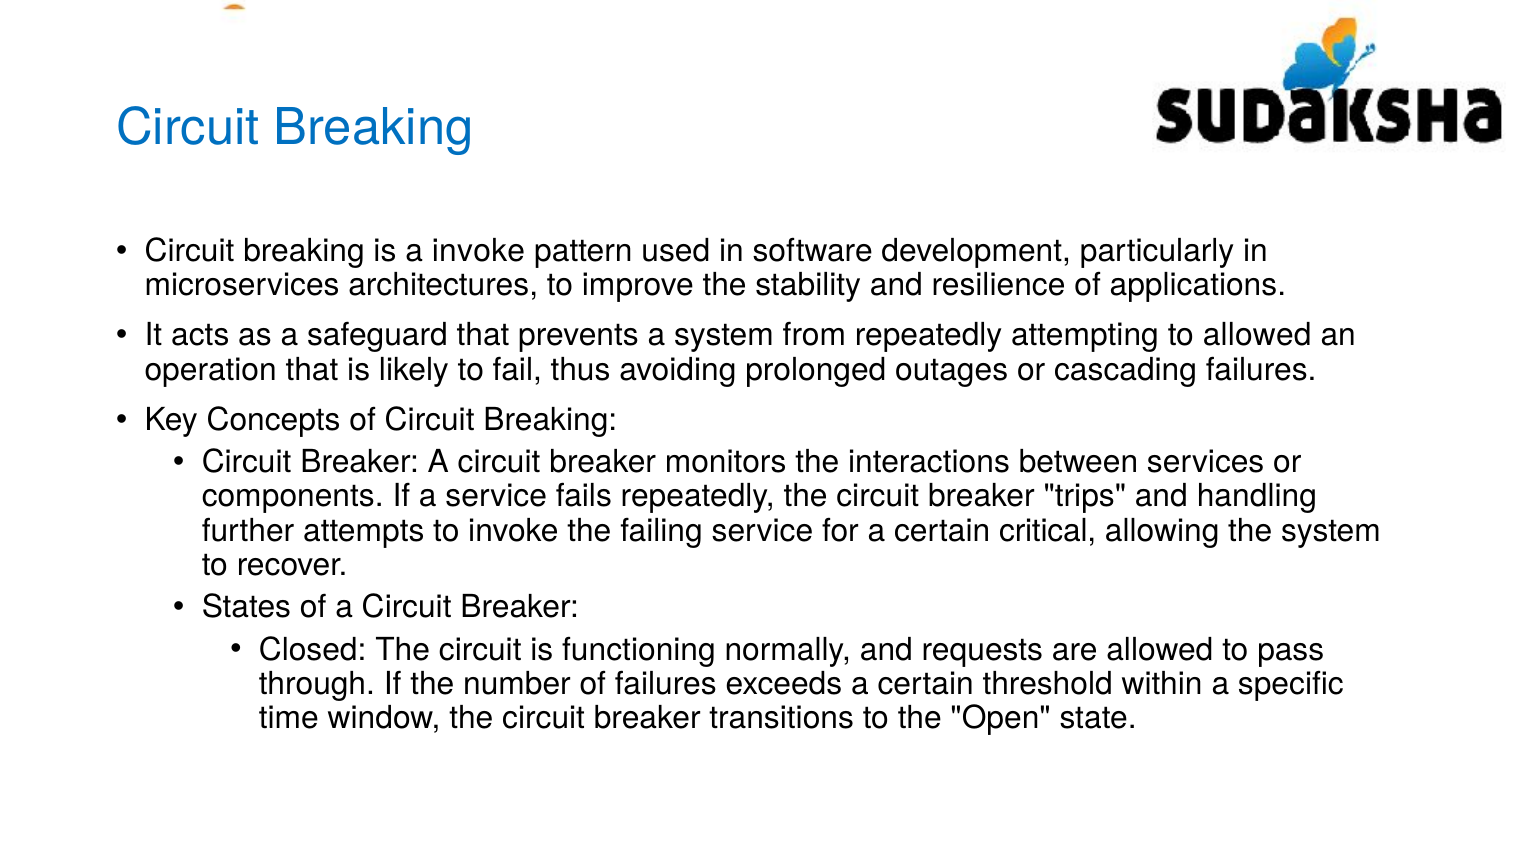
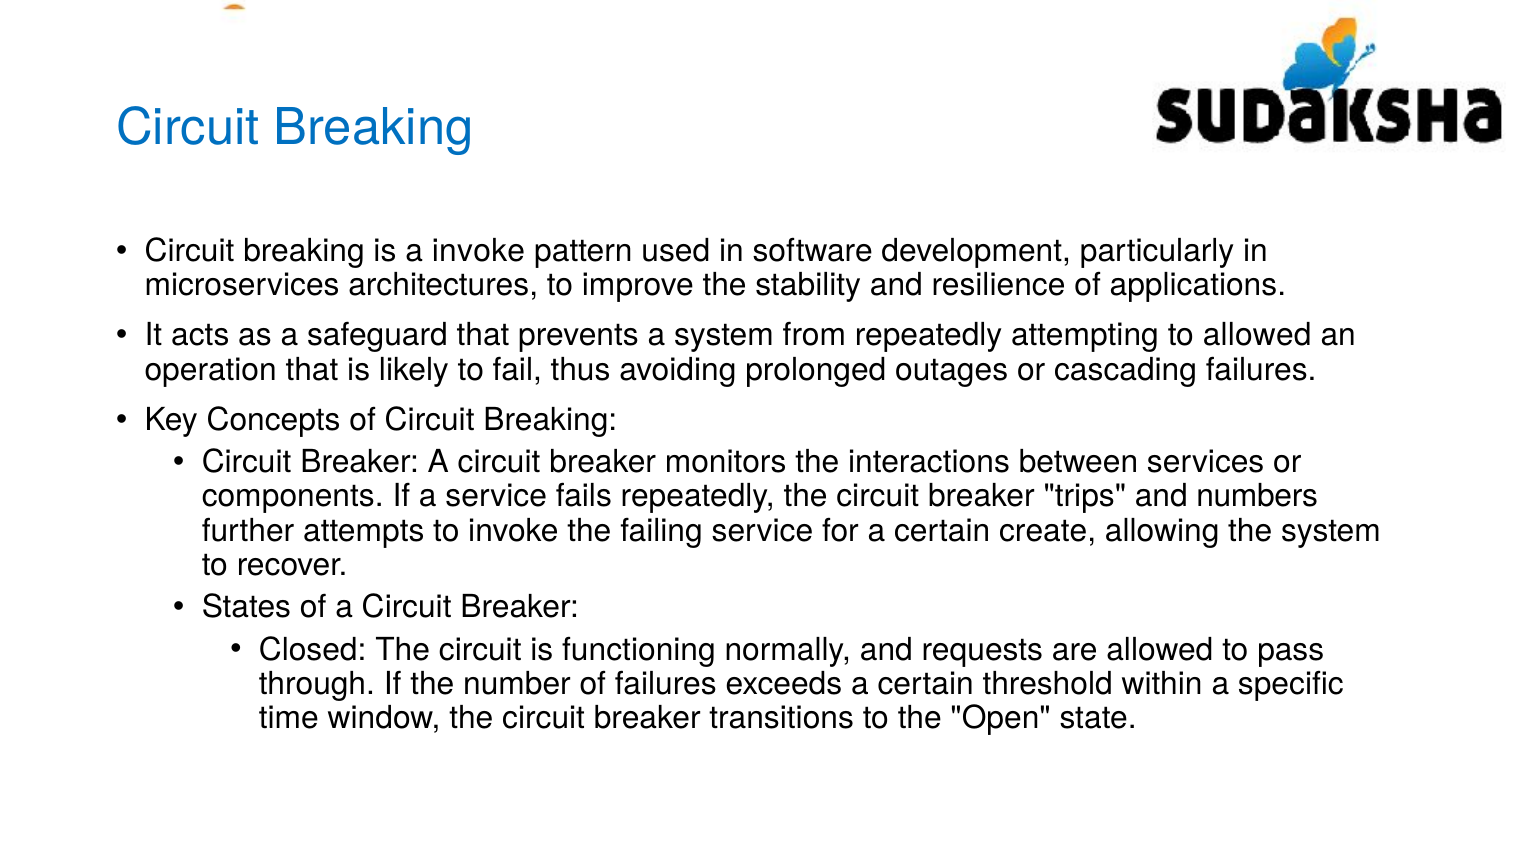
handling: handling -> numbers (1257, 496)
critical: critical -> create (1048, 531)
